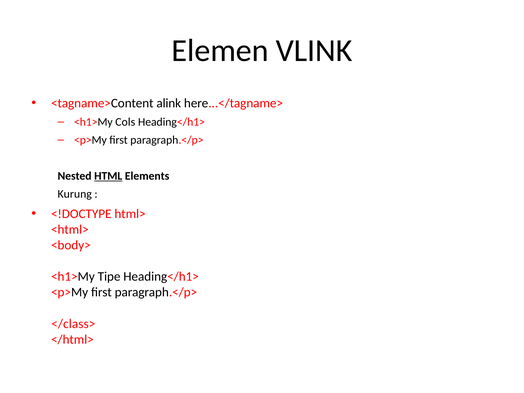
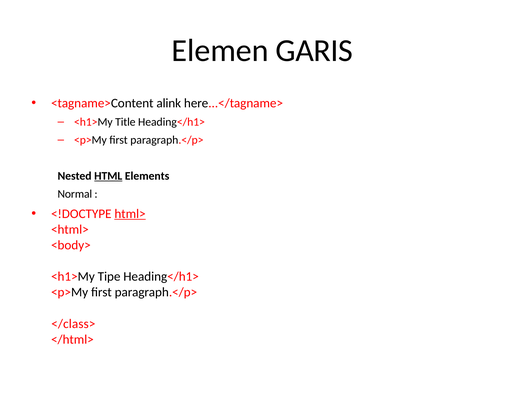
VLINK: VLINK -> GARIS (314, 51)
Cols: Cols -> Title (125, 122)
Kurung: Kurung -> Normal (75, 194)
html> underline: none -> present (130, 214)
